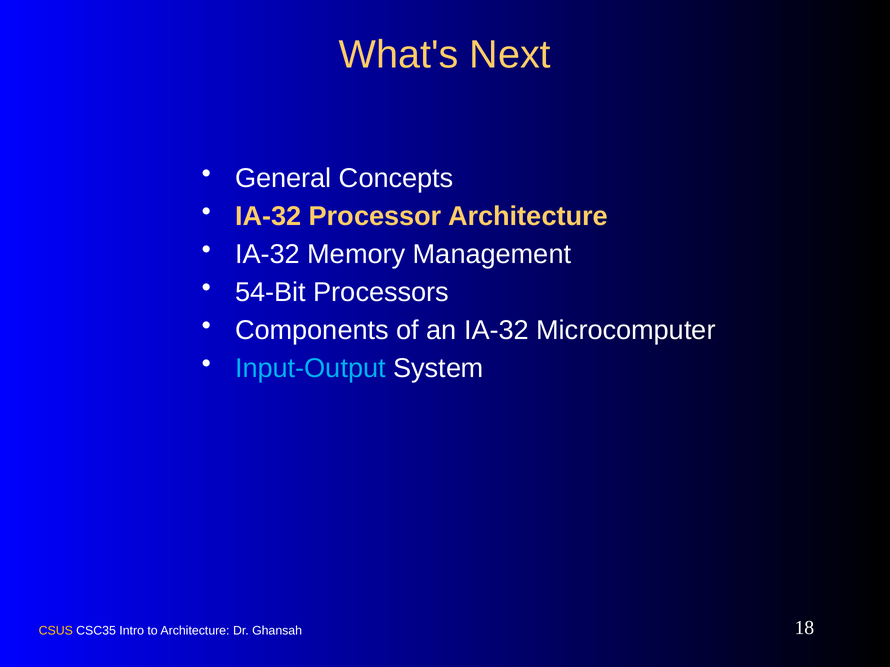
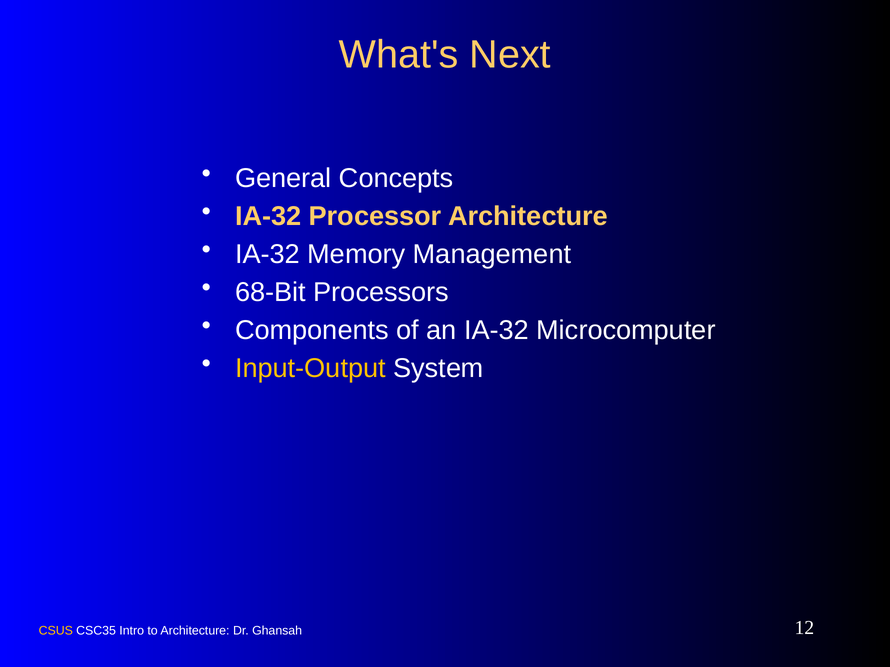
54-Bit: 54-Bit -> 68-Bit (271, 293)
Input-Output colour: light blue -> yellow (310, 369)
18: 18 -> 12 (804, 628)
